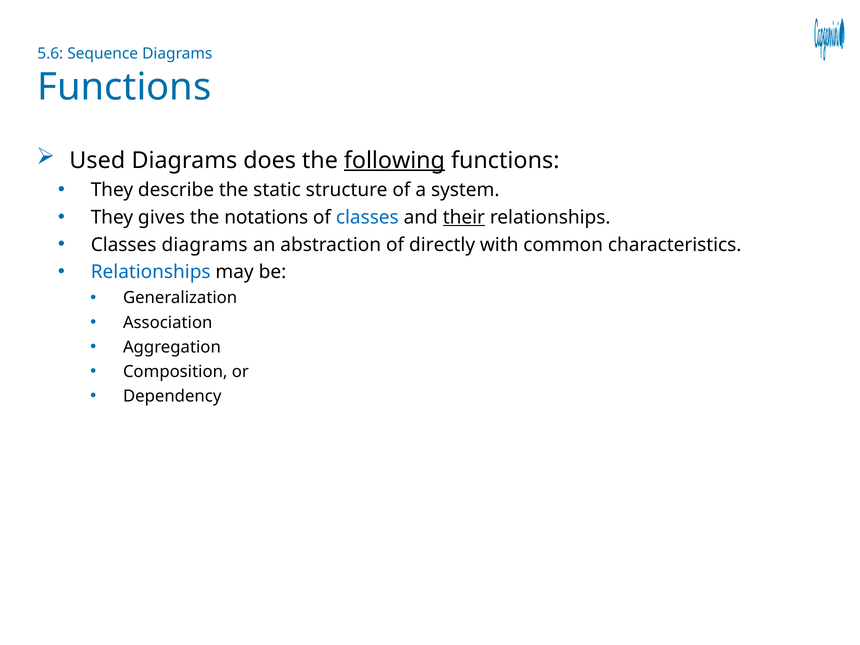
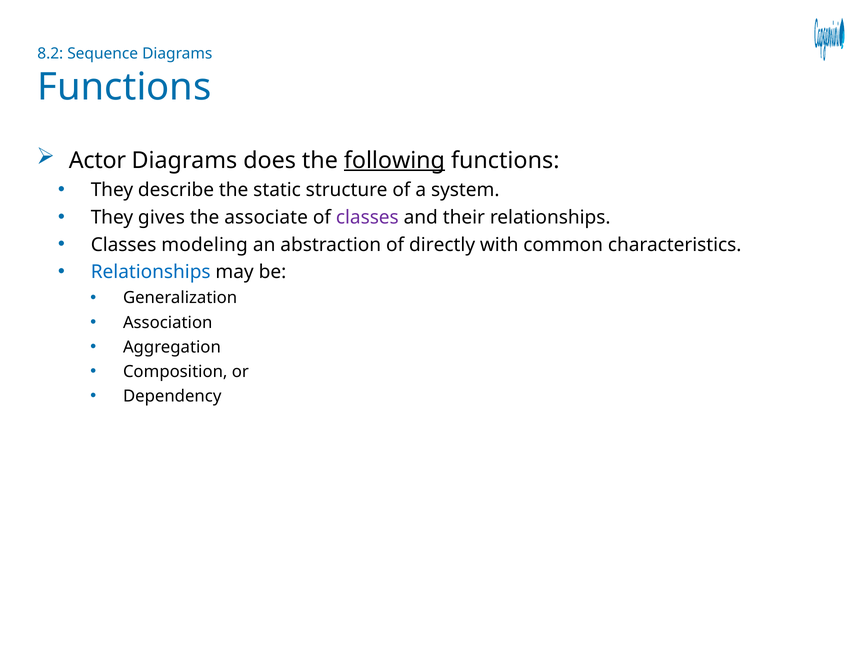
5.6: 5.6 -> 8.2 (50, 53)
Used: Used -> Actor (97, 160)
notations: notations -> associate (266, 217)
classes colour: blue -> purple (367, 217)
their underline: present -> none (464, 217)
Classes diagrams: diagrams -> modeling (205, 245)
